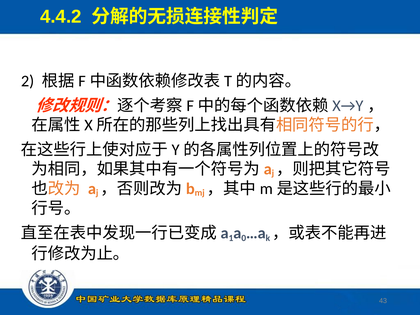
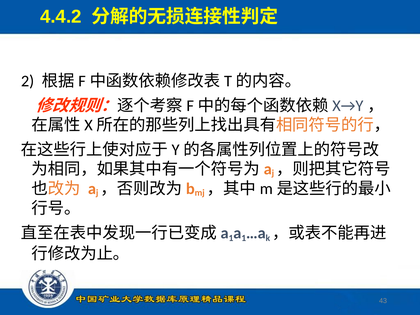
0: 0 -> 1 (244, 238)
